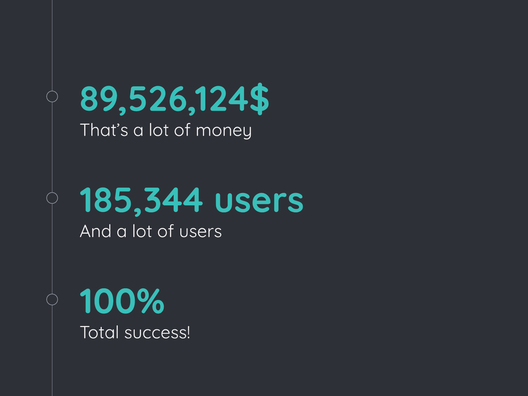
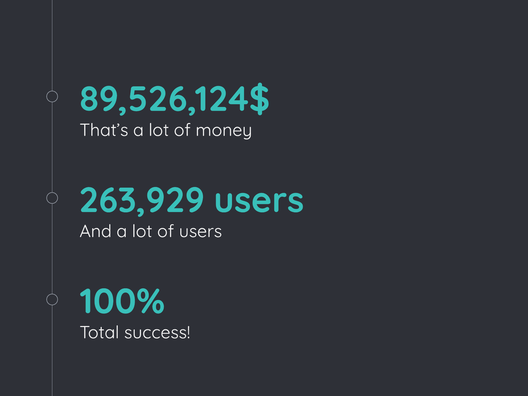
185,344: 185,344 -> 263,929 (142, 200)
